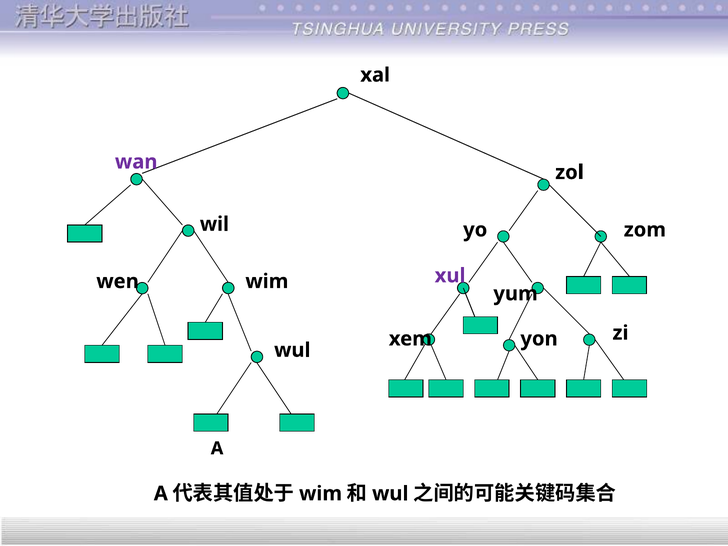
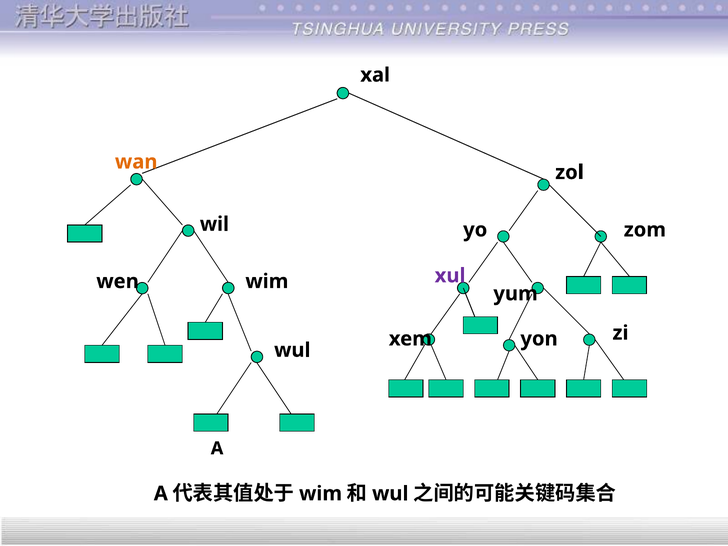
wan colour: purple -> orange (136, 162)
